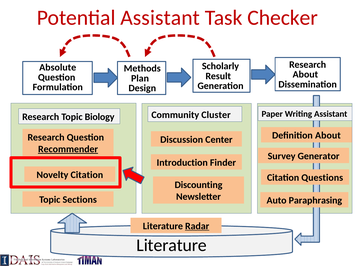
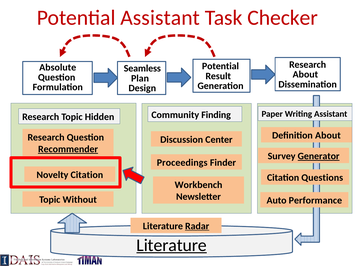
Scholarly: Scholarly -> Potential (220, 66)
Methods: Methods -> Seamless (142, 69)
Cluster: Cluster -> Finding (216, 115)
Biology: Biology -> Hidden (100, 117)
Generator underline: none -> present (319, 156)
Introduction: Introduction -> Proceedings (182, 163)
Discounting: Discounting -> Workbench (198, 185)
Sections: Sections -> Without (80, 200)
Paraphrasing: Paraphrasing -> Performance (315, 201)
Literature underline: none -> present (172, 245)
